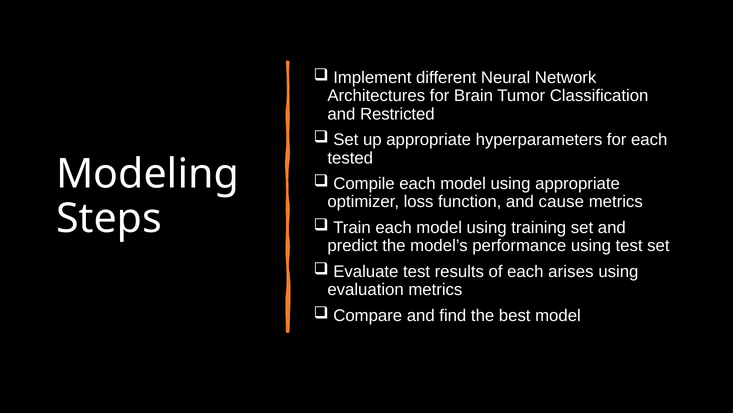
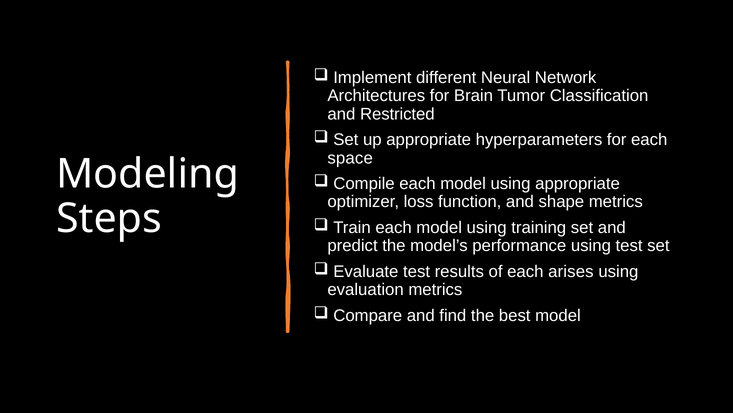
tested: tested -> space (350, 158)
cause: cause -> shape (561, 202)
